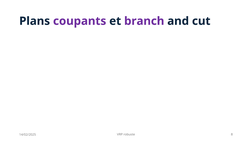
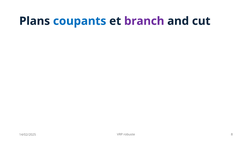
coupants colour: purple -> blue (80, 21)
